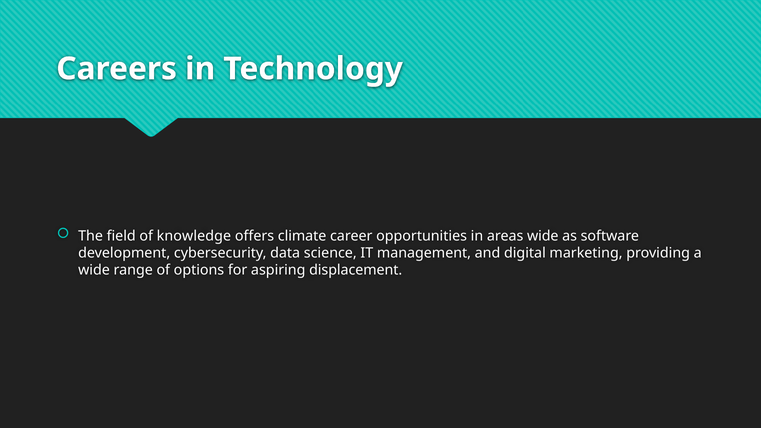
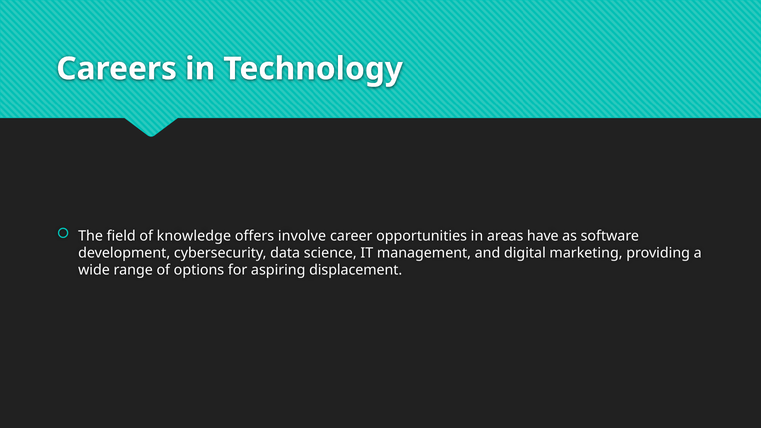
climate: climate -> involve (302, 236)
areas wide: wide -> have (543, 236)
